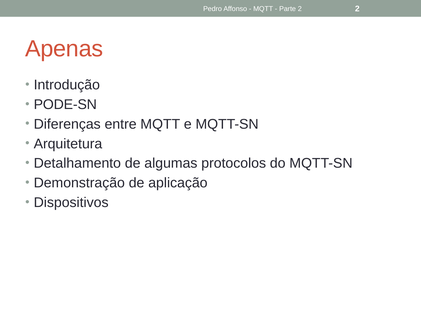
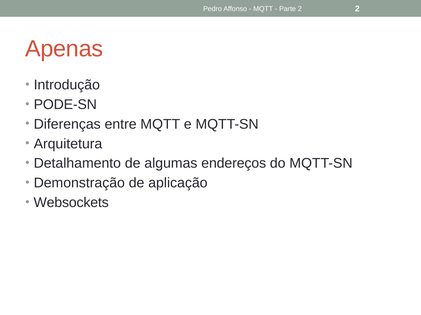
protocolos: protocolos -> endereços (234, 164)
Dispositivos: Dispositivos -> Websockets (71, 203)
